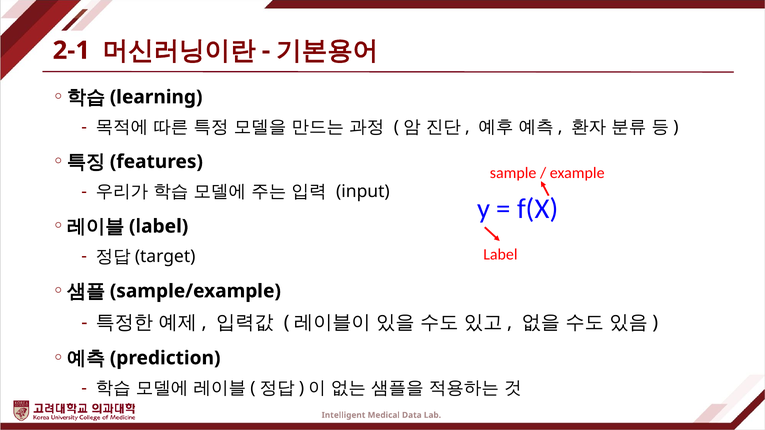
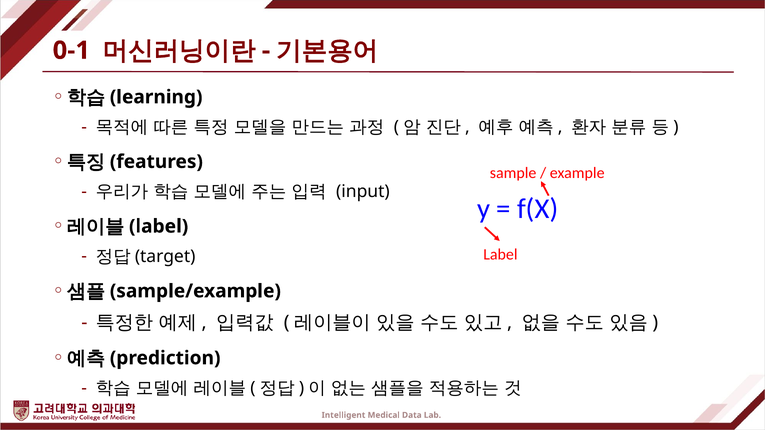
2-1: 2-1 -> 0-1 (71, 50)
